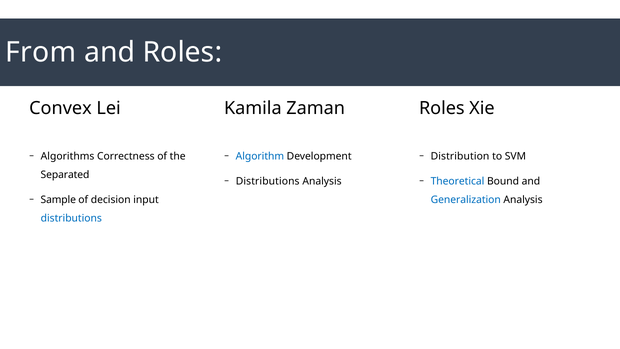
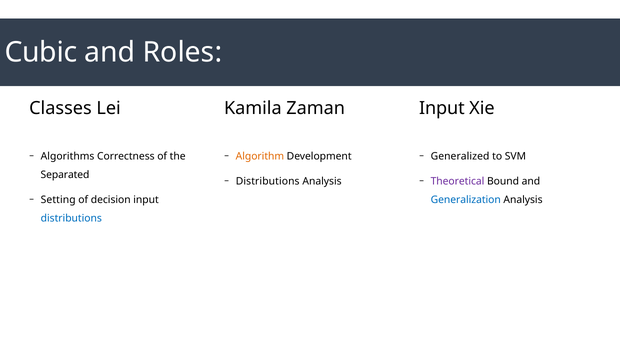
From: From -> Cubic (41, 52)
Roles: Roles -> Input (442, 108)
Convex: Convex -> Classes (60, 108)
Algorithm colour: blue -> orange (260, 156)
Distribution: Distribution -> Generalized (460, 156)
Theoretical colour: blue -> purple (458, 181)
Sample: Sample -> Setting (58, 200)
